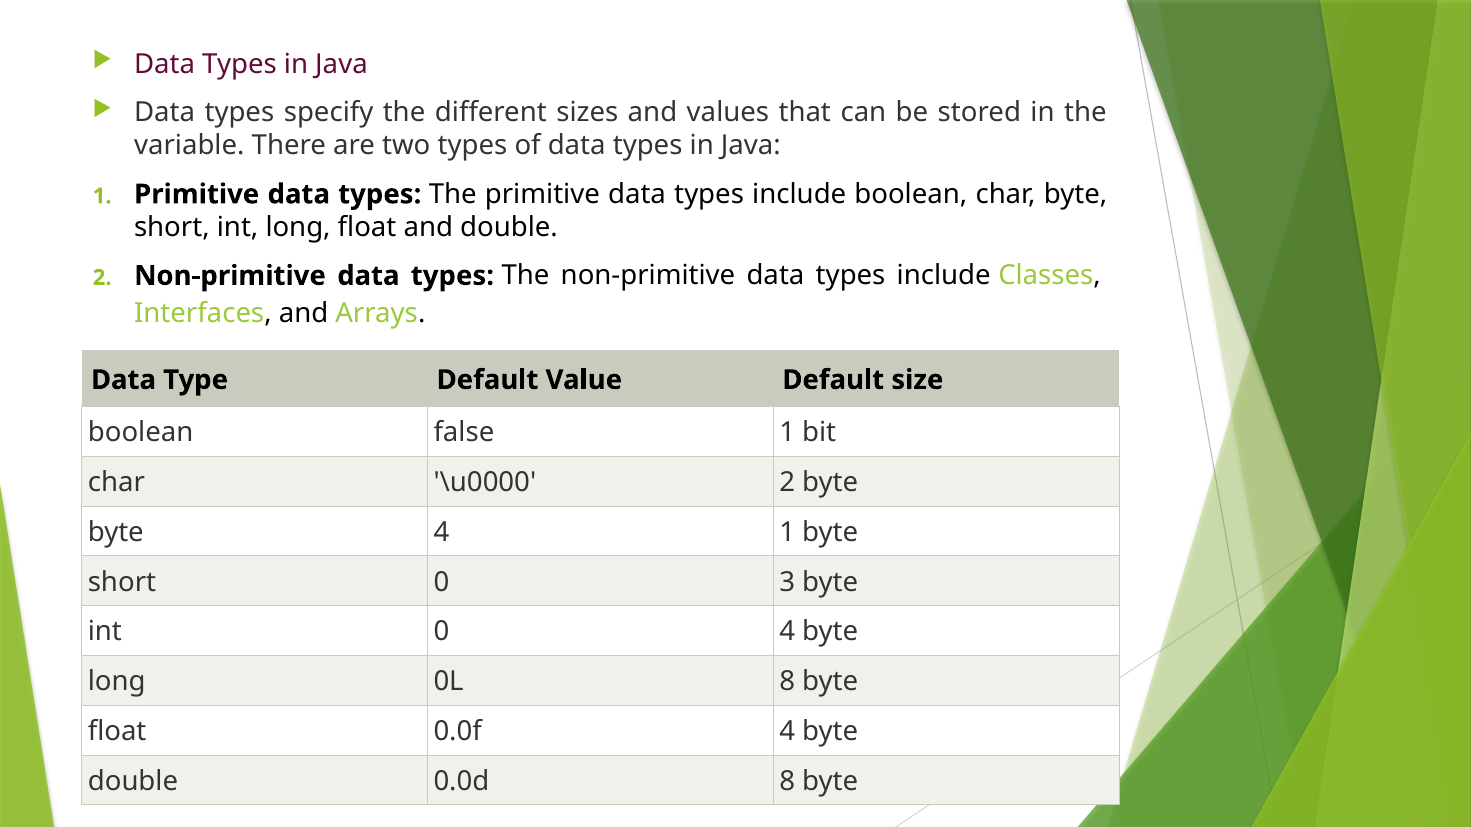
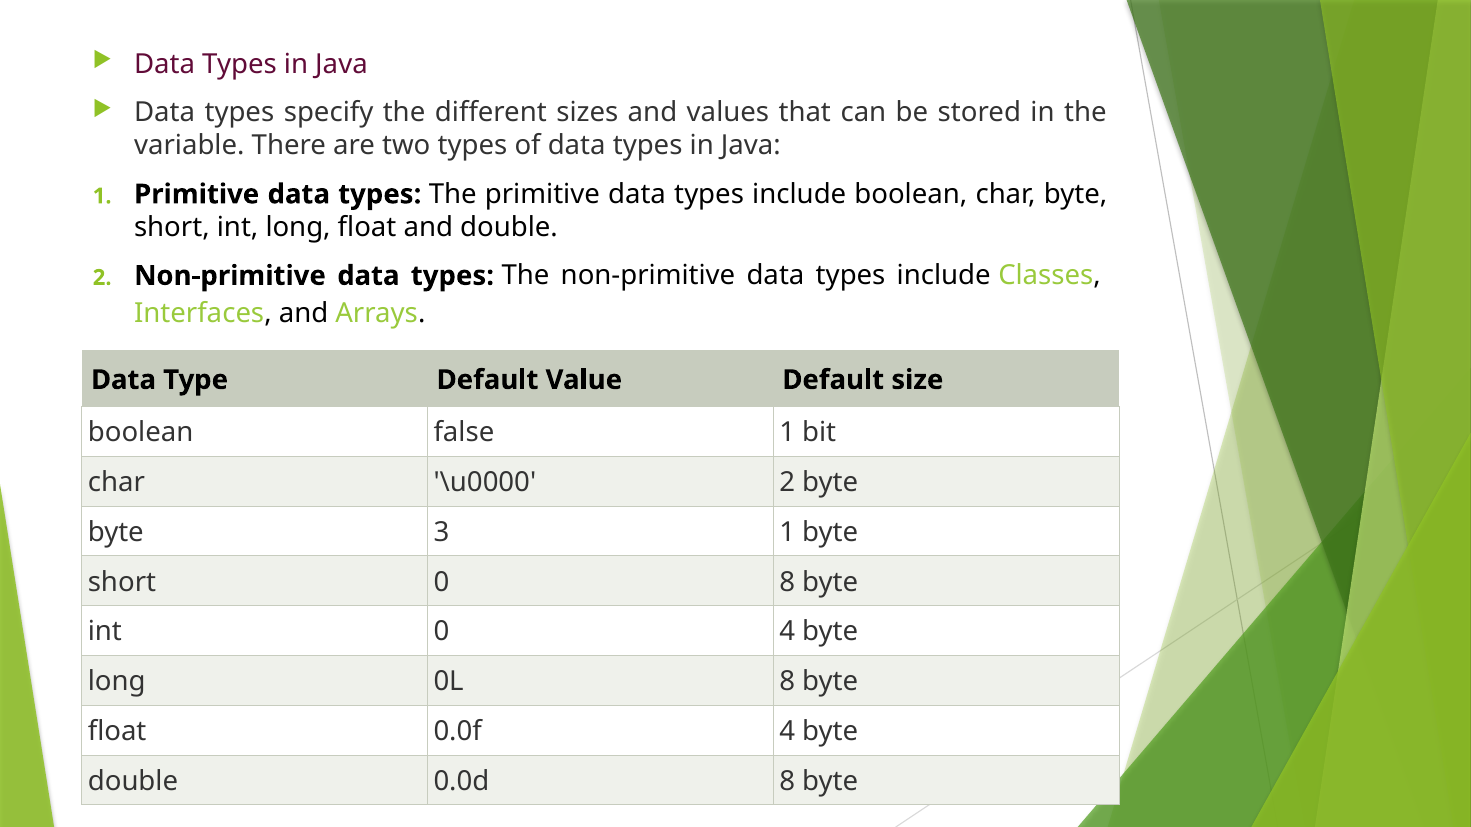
byte 4: 4 -> 3 (441, 533)
0 3: 3 -> 8 (787, 582)
